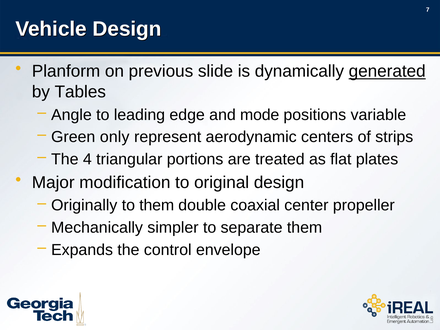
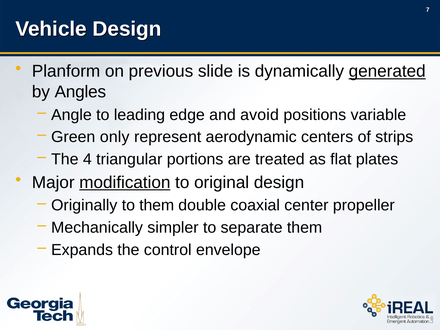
Tables: Tables -> Angles (80, 92)
mode: mode -> avoid (260, 115)
modification underline: none -> present (125, 183)
